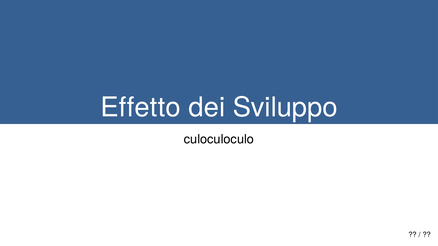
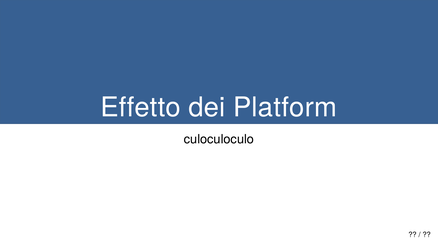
Sviluppo: Sviluppo -> Platform (285, 108)
